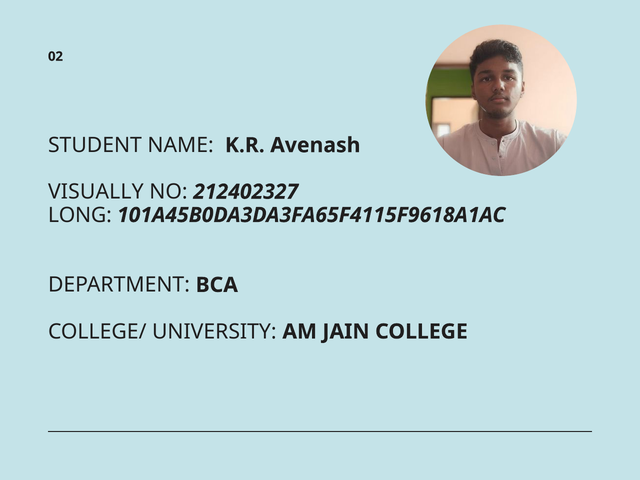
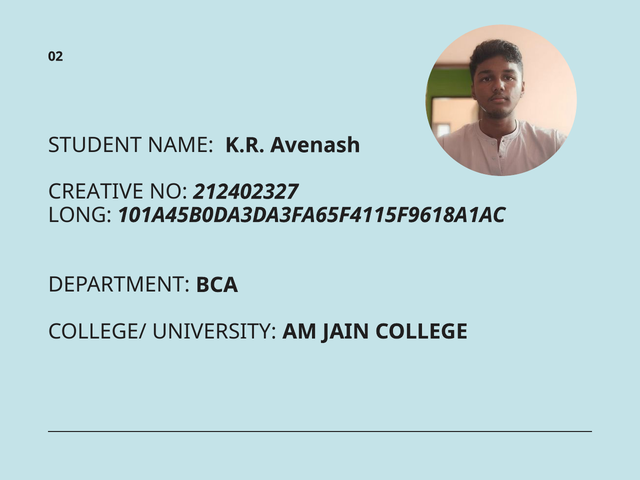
VISUALLY: VISUALLY -> CREATIVE (96, 192)
